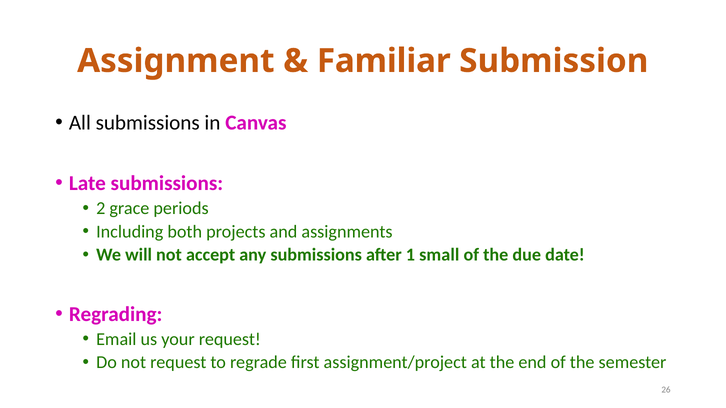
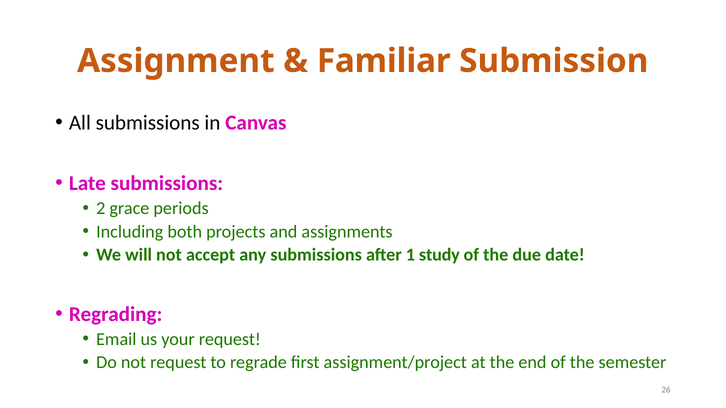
small: small -> study (439, 255)
